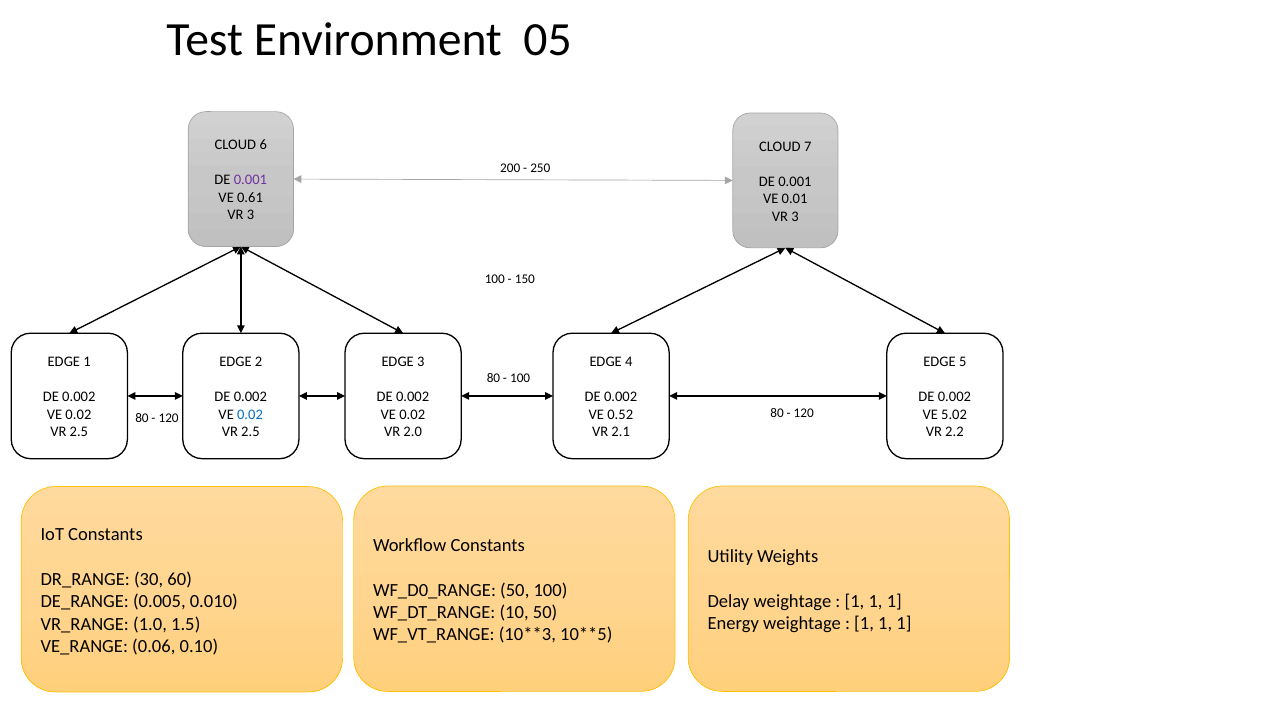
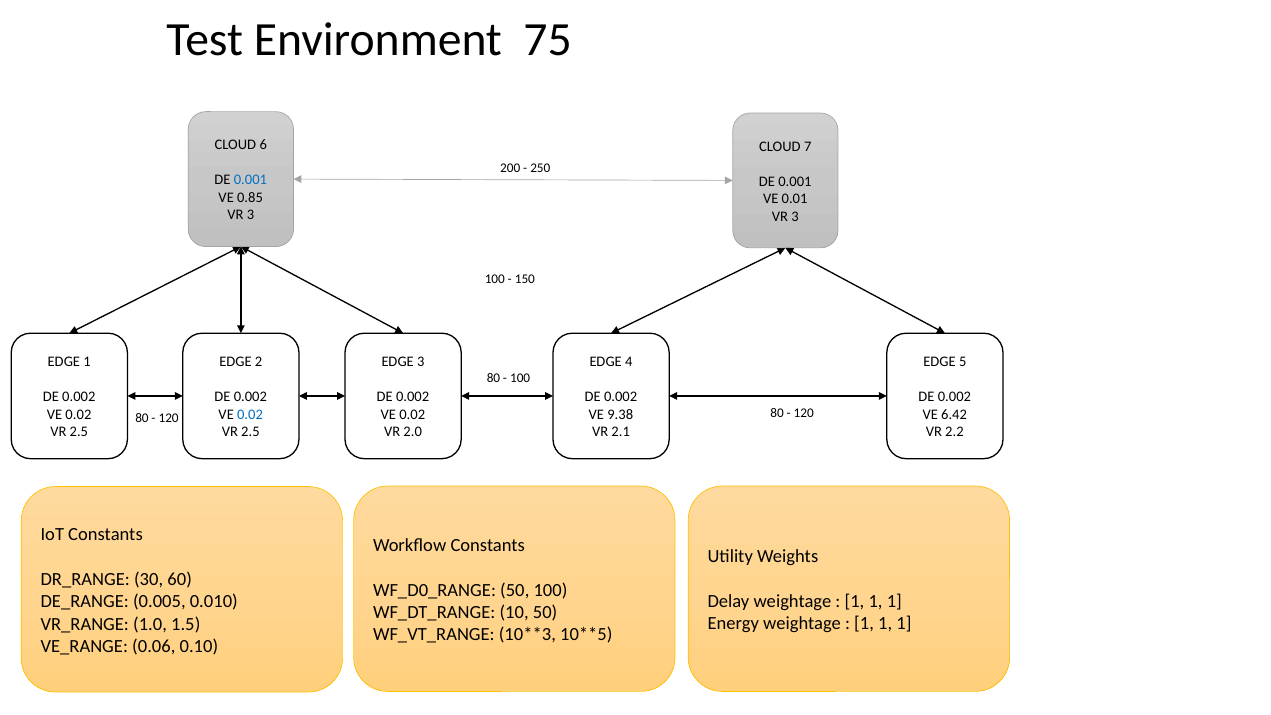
05: 05 -> 75 (548, 40)
0.001 colour: purple -> blue (250, 180)
0.61: 0.61 -> 0.85 (250, 198)
0.52: 0.52 -> 9.38 (620, 414)
5.02: 5.02 -> 6.42 (954, 414)
